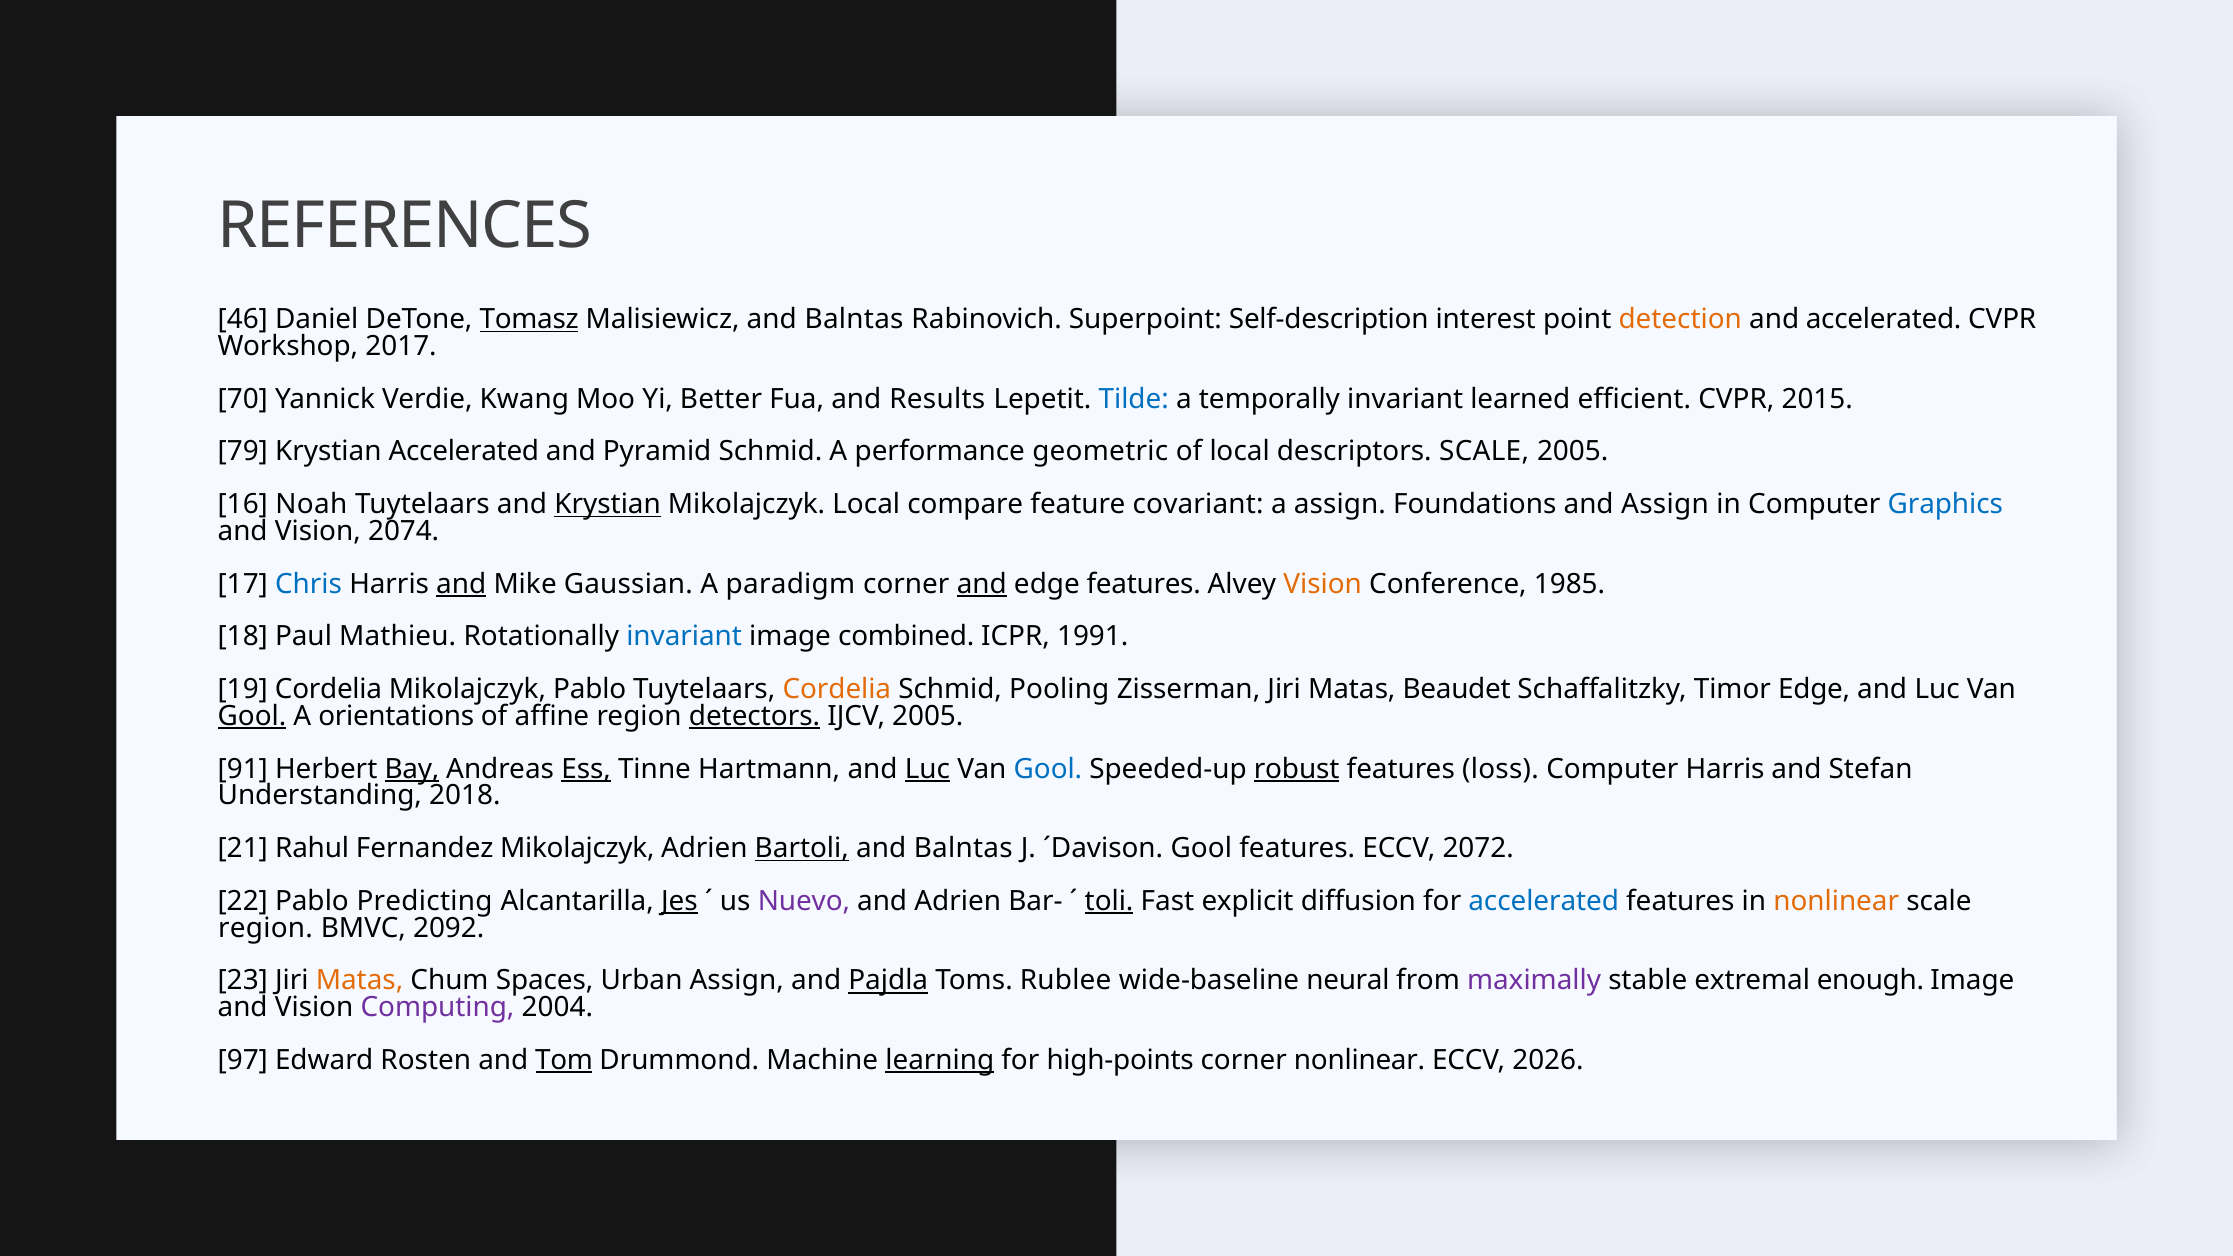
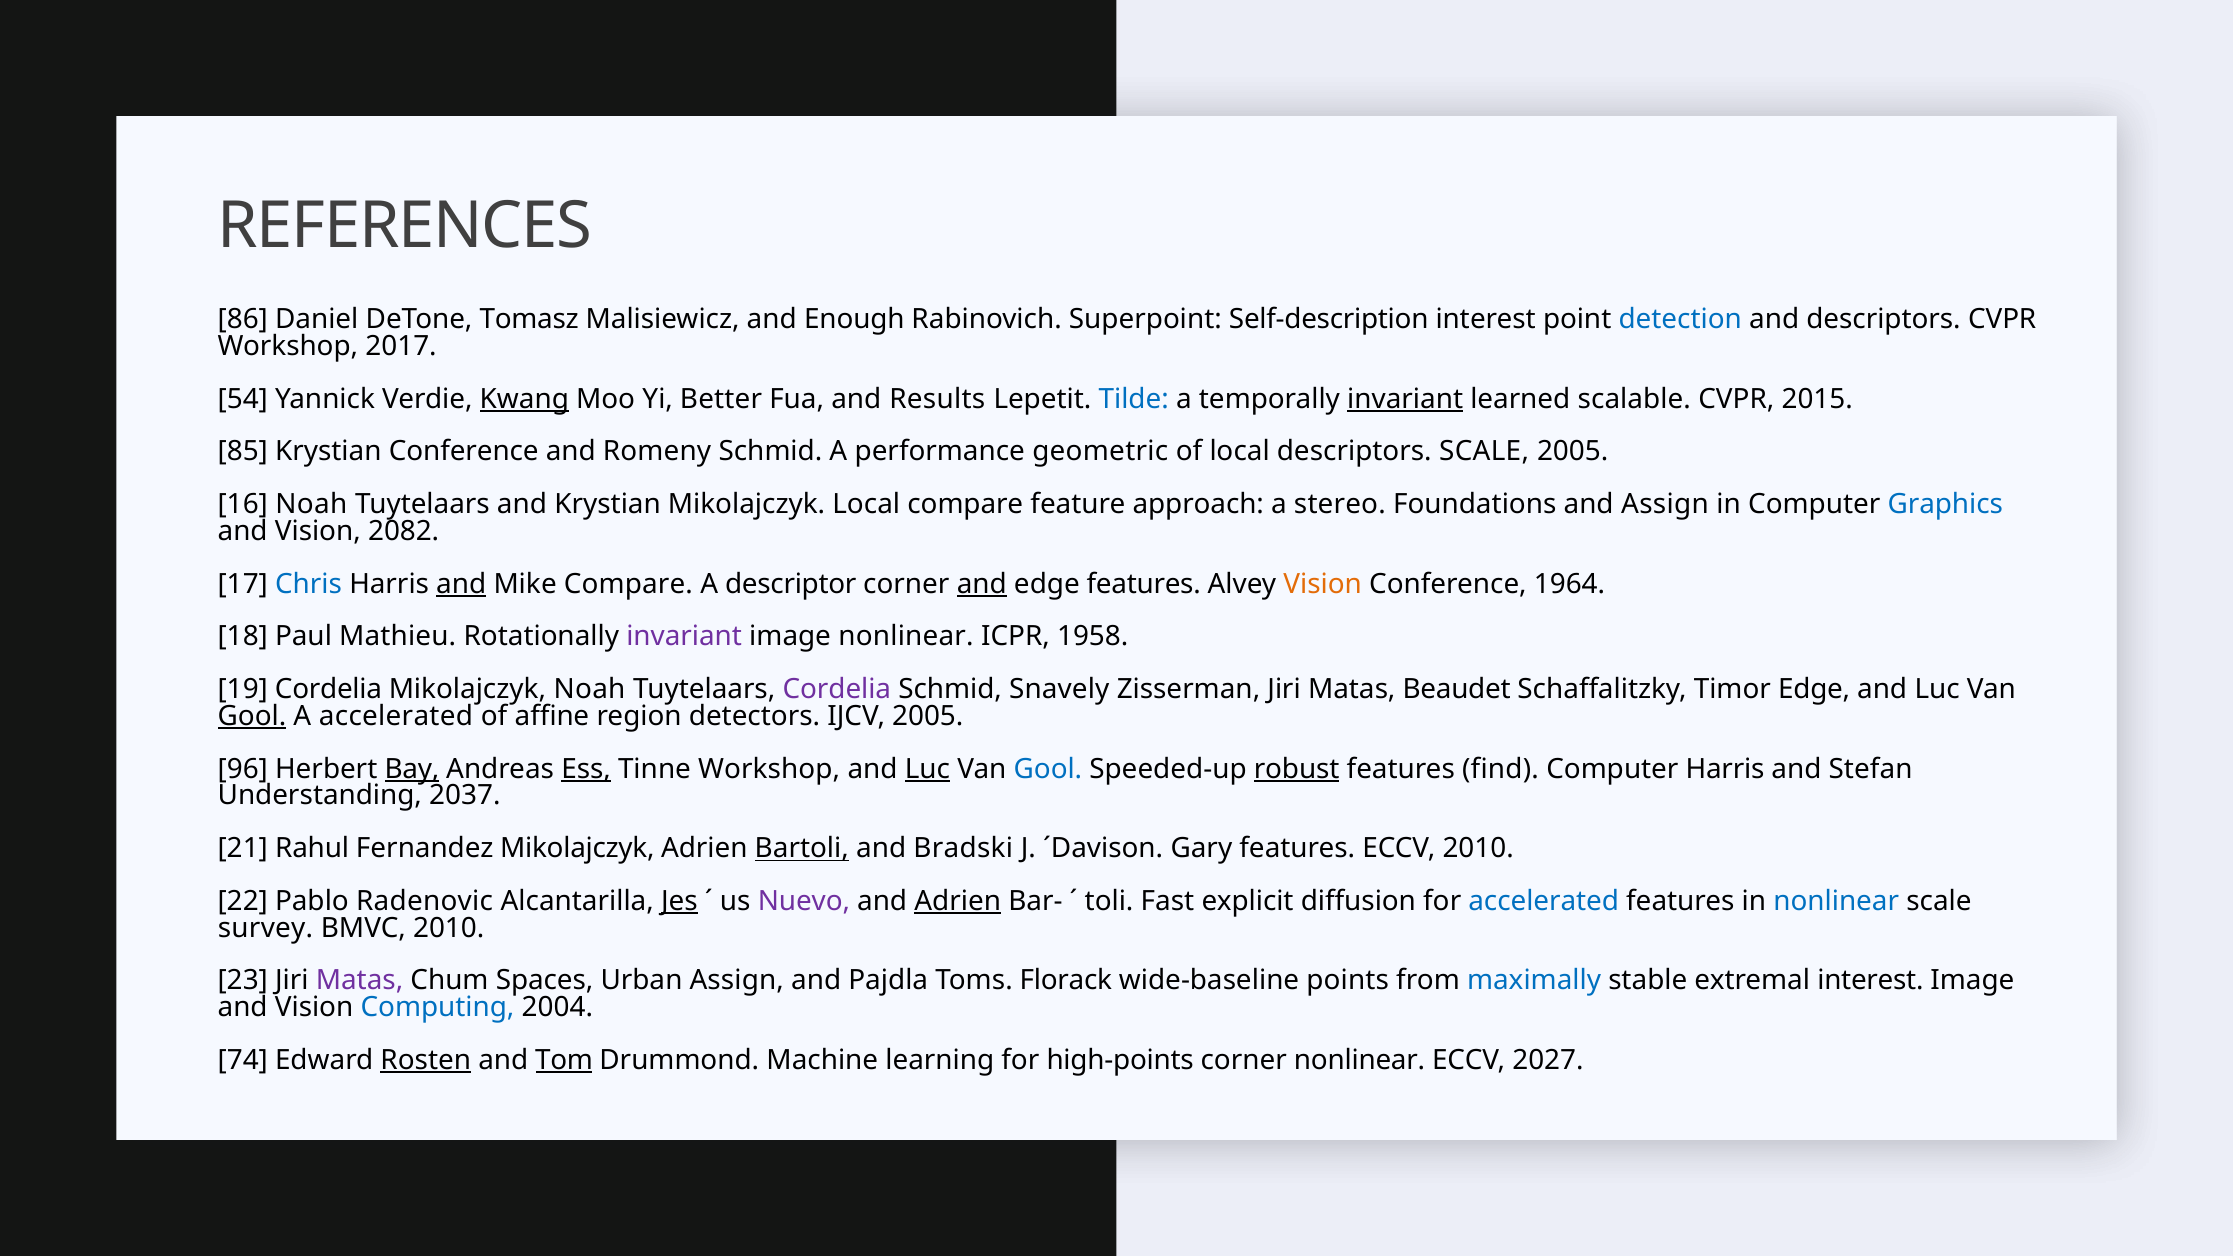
46: 46 -> 86 (243, 319)
Tomasz underline: present -> none (529, 319)
Malisiewicz and Balntas: Balntas -> Enough (854, 319)
detection colour: orange -> blue (1680, 319)
and accelerated: accelerated -> descriptors (1884, 319)
70: 70 -> 54 (243, 399)
Kwang underline: none -> present (524, 399)
invariant underline: none -> present (1405, 399)
efficient: efficient -> scalable (1634, 399)
79: 79 -> 85 (243, 452)
Krystian Accelerated: Accelerated -> Conference (464, 452)
Pyramid: Pyramid -> Romeny (657, 452)
Krystian underline: present -> none (608, 504)
covariant: covariant -> approach (1198, 504)
a assign: assign -> stereo (1340, 504)
2074: 2074 -> 2082 (404, 531)
Mike Gaussian: Gaussian -> Compare (628, 584)
paradigm: paradigm -> descriptor (791, 584)
1985: 1985 -> 1964 (1570, 584)
invariant colour: blue -> purple (684, 637)
image combined: combined -> nonlinear (906, 637)
1991: 1991 -> 1958 (1093, 637)
Mikolajczyk Pablo: Pablo -> Noah (590, 689)
Cordelia colour: orange -> purple (837, 689)
Pooling: Pooling -> Snavely (1059, 689)
A orientations: orientations -> accelerated (396, 716)
detectors underline: present -> none (754, 716)
91: 91 -> 96 (243, 769)
Tinne Hartmann: Hartmann -> Workshop (769, 769)
loss: loss -> find (1500, 769)
2018: 2018 -> 2037 (465, 796)
Balntas: Balntas -> Bradski (963, 848)
´Davison Gool: Gool -> Gary (1201, 848)
ECCV 2072: 2072 -> 2010 (1478, 848)
Predicting: Predicting -> Radenovic (425, 901)
Adrien underline: none -> present (958, 901)
toli underline: present -> none (1109, 901)
nonlinear colour: orange -> blue (1836, 901)
region: region -> survey (265, 928)
BMVC 2092: 2092 -> 2010 (449, 928)
Matas colour: orange -> purple (360, 981)
Pajdla underline: present -> none (888, 981)
Rublee: Rublee -> Florack (1066, 981)
neural: neural -> points (1348, 981)
maximally colour: purple -> blue (1534, 981)
extremal enough: enough -> interest (1870, 981)
Computing colour: purple -> blue (438, 1008)
97: 97 -> 74 (243, 1060)
Rosten underline: none -> present (426, 1060)
learning underline: present -> none (940, 1060)
2026: 2026 -> 2027 (1548, 1060)
